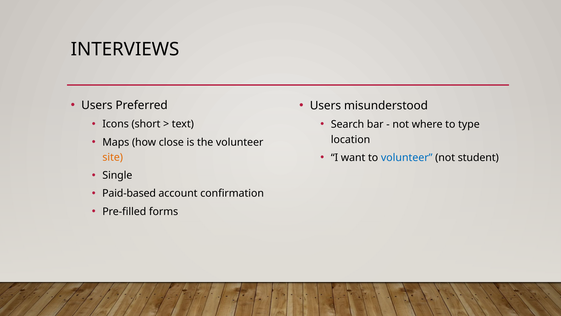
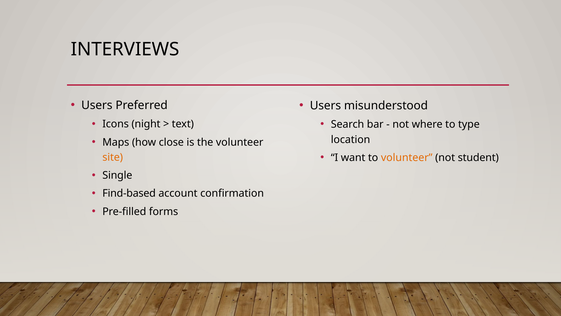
short: short -> night (146, 124)
volunteer colour: blue -> orange (407, 157)
Paid-based: Paid-based -> Find-based (129, 193)
